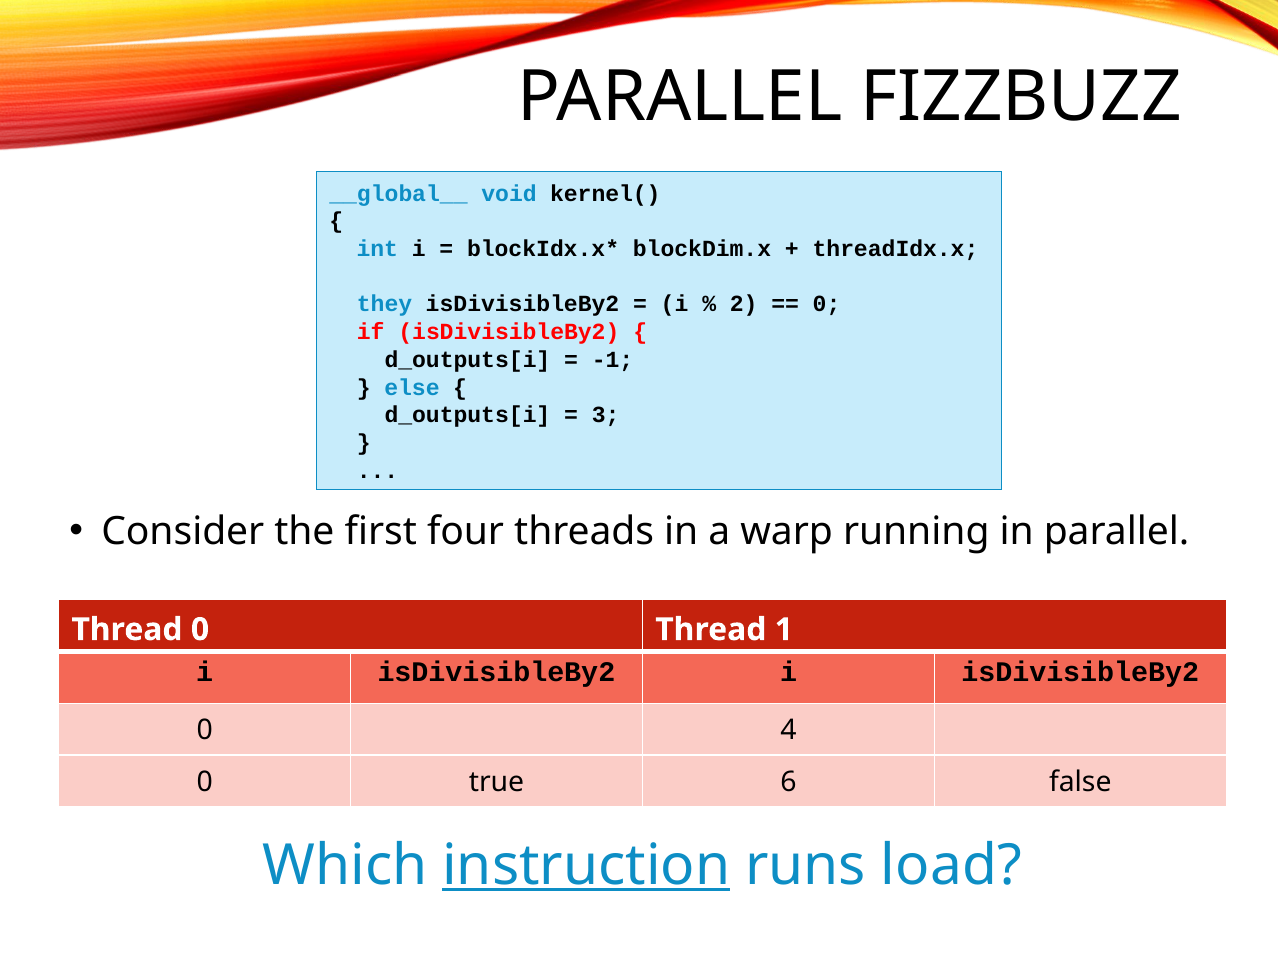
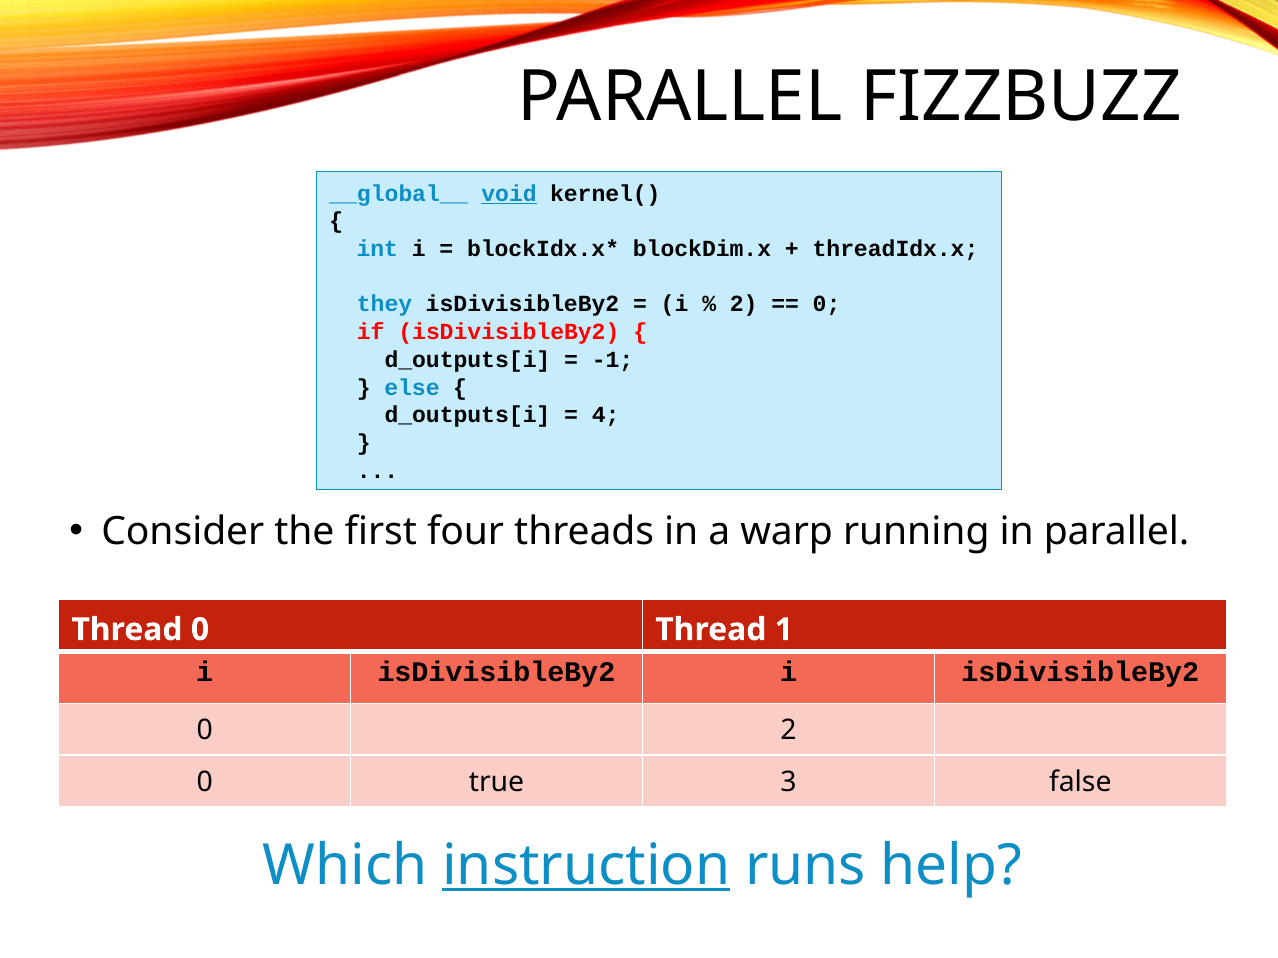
void underline: none -> present (509, 194)
3: 3 -> 4 (606, 415)
0 4: 4 -> 2 (789, 731)
6: 6 -> 3 (789, 783)
load: load -> help (951, 866)
